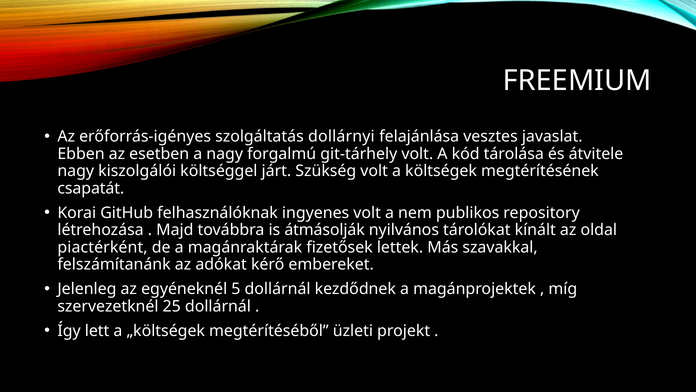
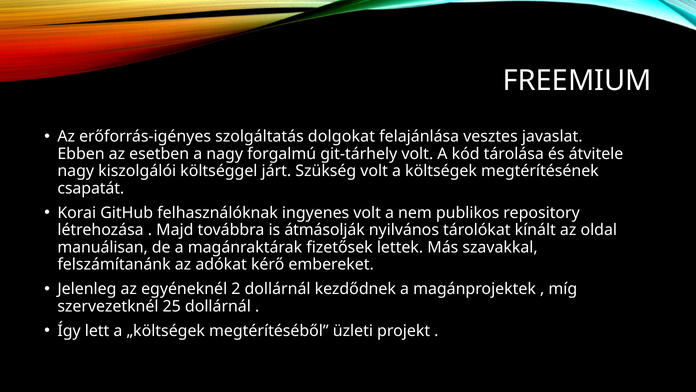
dollárnyi: dollárnyi -> dolgokat (341, 136)
piactérként: piactérként -> manuálisan (103, 247)
5: 5 -> 2 (236, 289)
